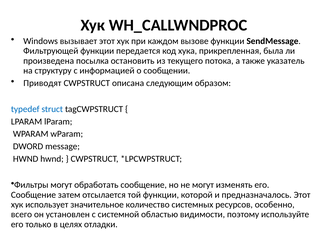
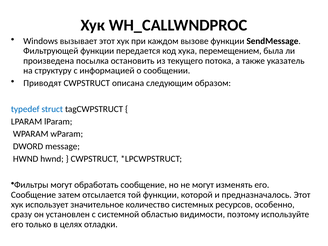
прикрепленная: прикрепленная -> перемещением (230, 51)
всего: всего -> сразу (21, 214)
